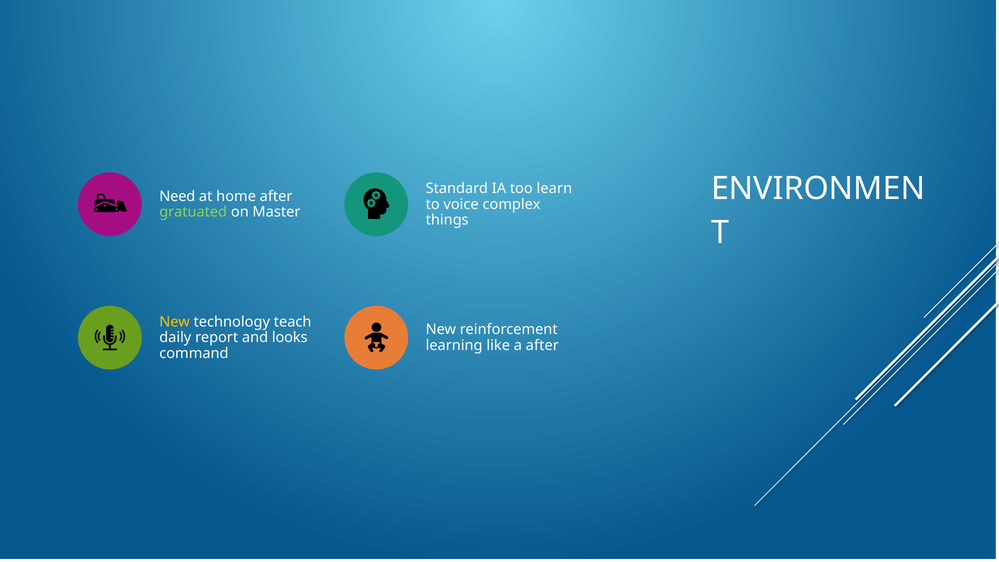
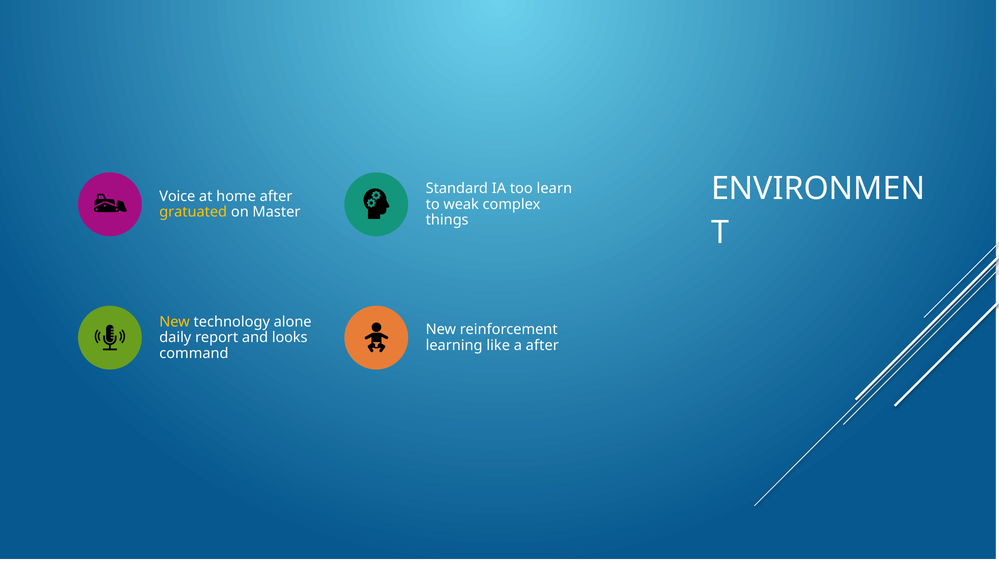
Need: Need -> Voice (177, 196)
voice: voice -> weak (461, 204)
gratuated colour: light green -> yellow (193, 212)
teach: teach -> alone (293, 322)
